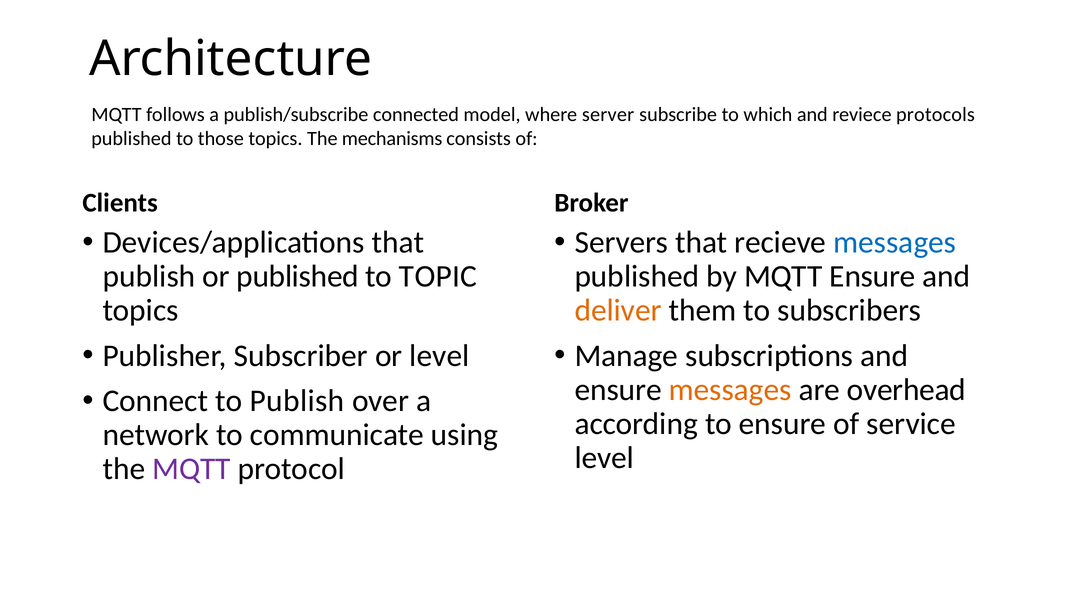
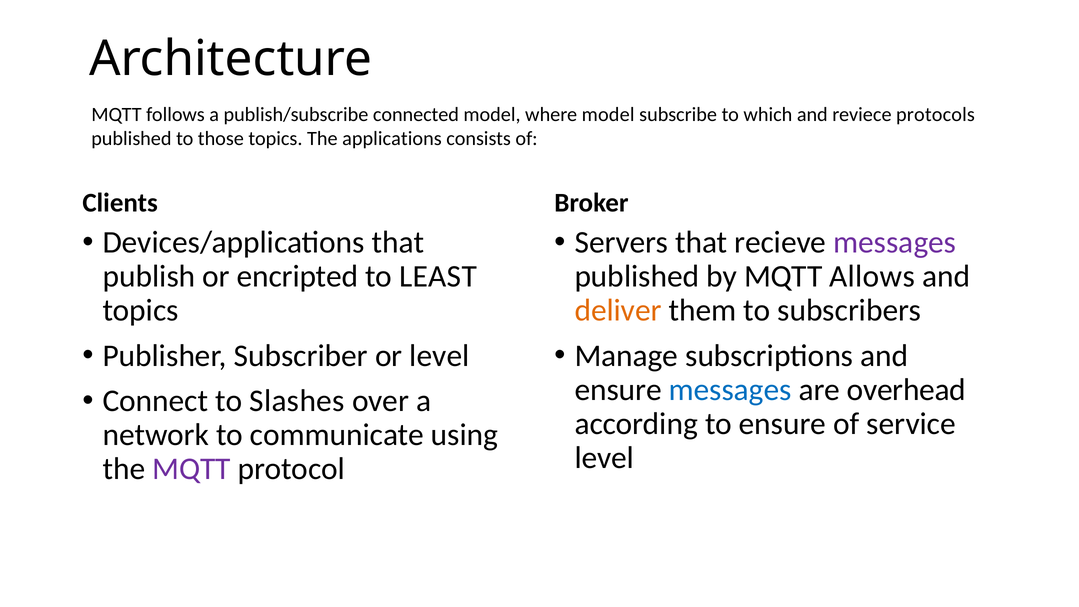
where server: server -> model (608, 114)
mechanisms: mechanisms -> applications (392, 139)
messages colour: blue -> purple (895, 243)
or published: published -> encripted (298, 277)
TOPIC: TOPIC -> LEAST (438, 277)
MQTT Ensure: Ensure -> Allows (872, 277)
messages colour: orange -> blue (730, 390)
to Publish: Publish -> Slashes (297, 401)
